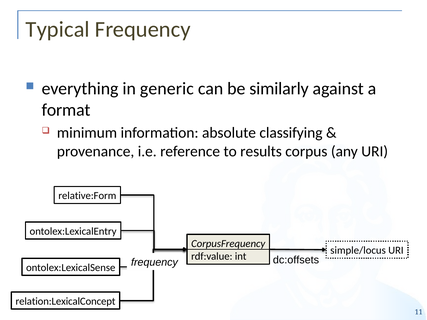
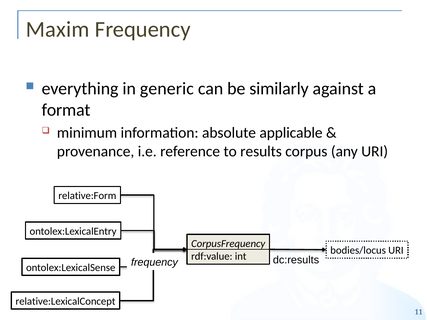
Typical: Typical -> Maxim (58, 29)
classifying: classifying -> applicable (291, 133)
simple/locus: simple/locus -> bodies/locus (358, 251)
dc:offsets: dc:offsets -> dc:results (296, 260)
relation:LexicalConcept: relation:LexicalConcept -> relative:LexicalConcept (65, 302)
